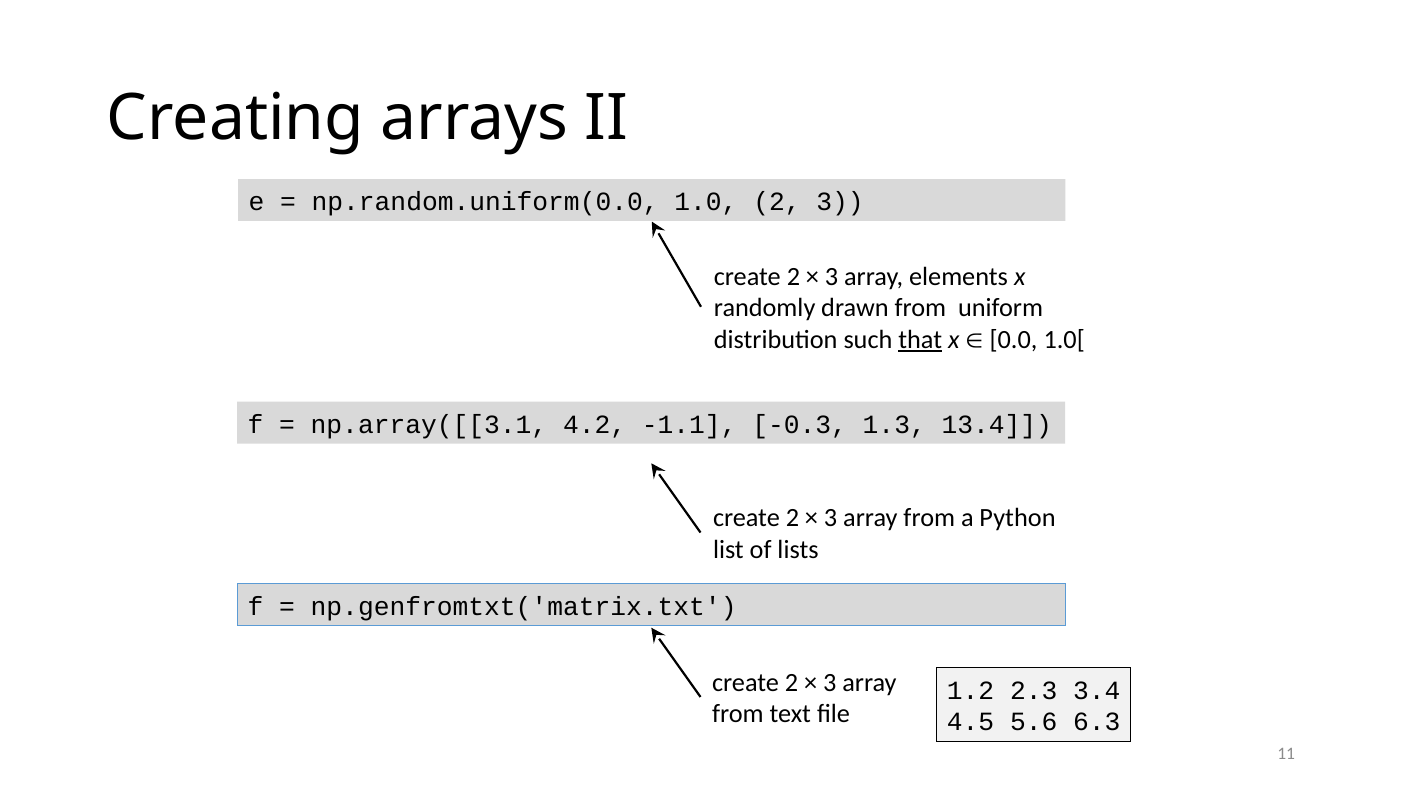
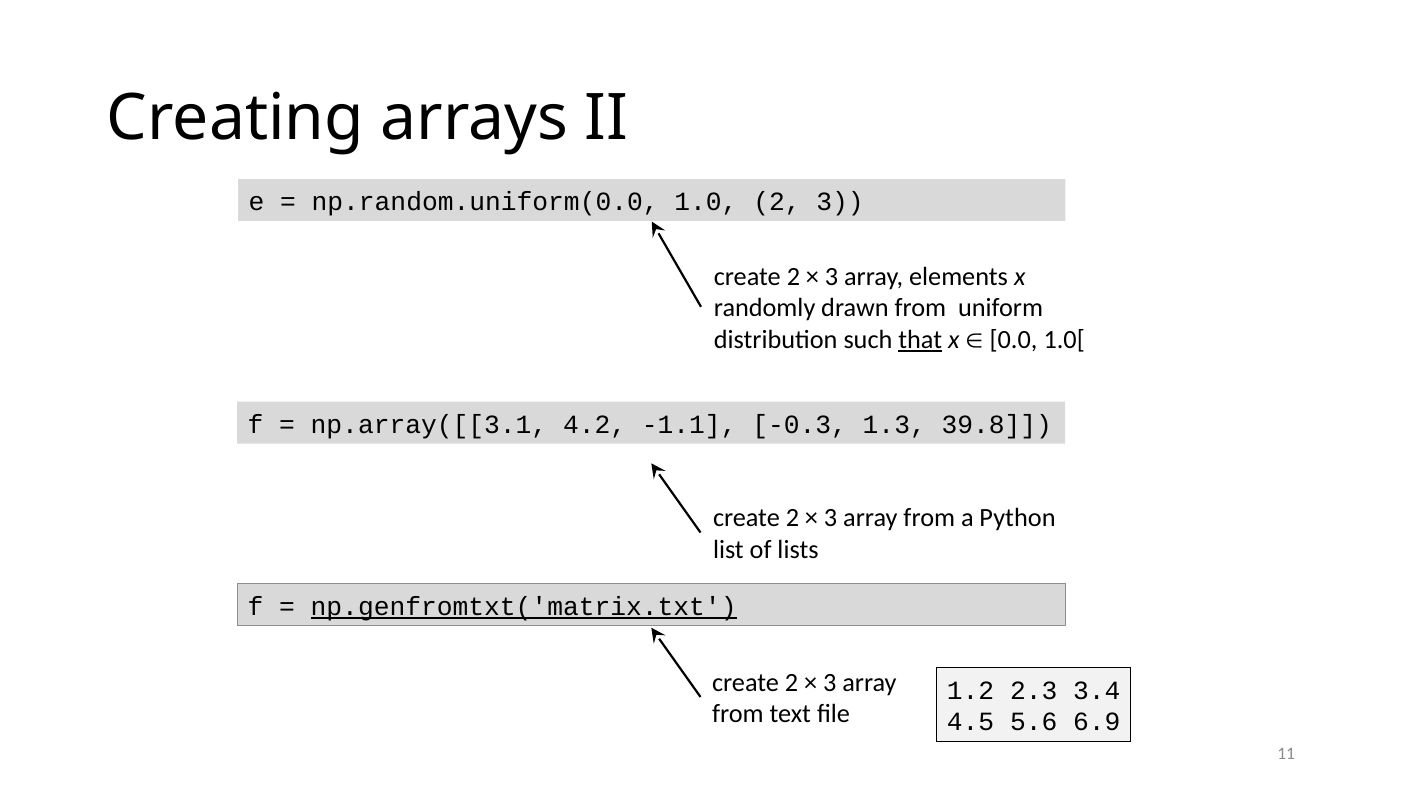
13.4: 13.4 -> 39.8 (997, 424)
np.genfromtxt('matrix.txt underline: none -> present (524, 606)
6.3: 6.3 -> 6.9 (1097, 722)
